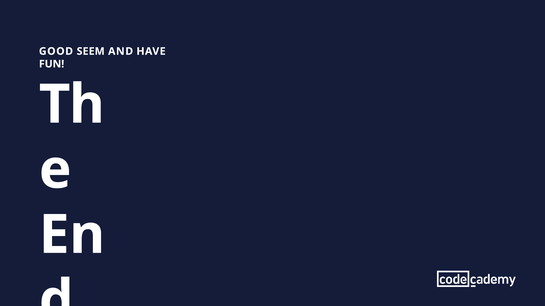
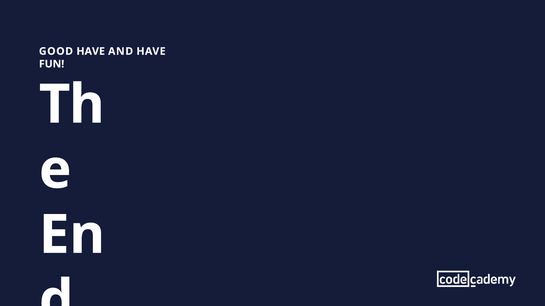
GOOD SEEM: SEEM -> HAVE (91, 51)
